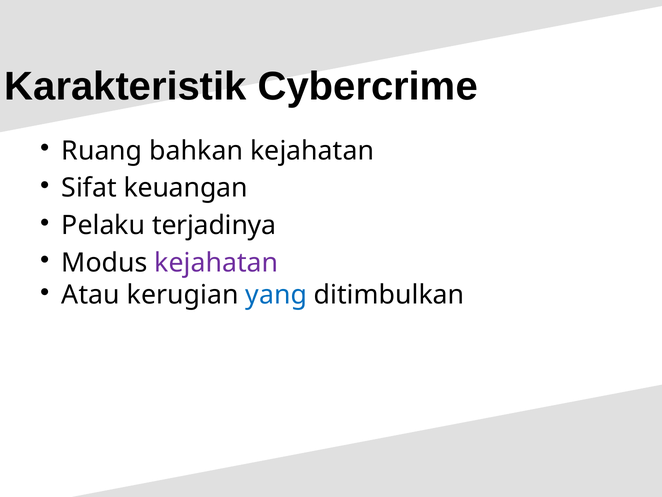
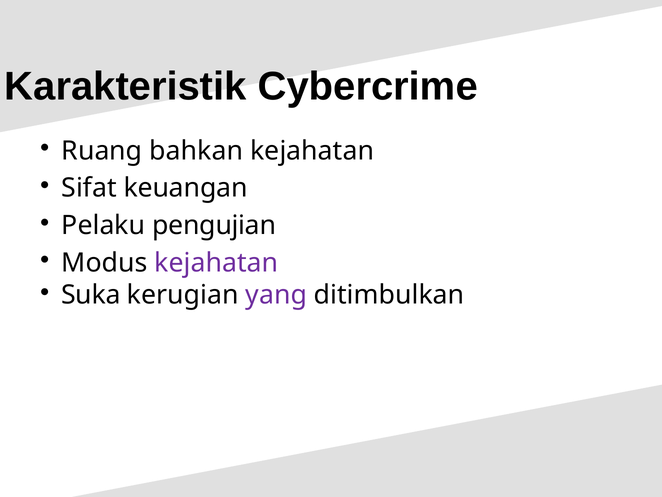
terjadinya: terjadinya -> pengujian (214, 226)
Atau: Atau -> Suka (91, 295)
yang colour: blue -> purple (276, 295)
